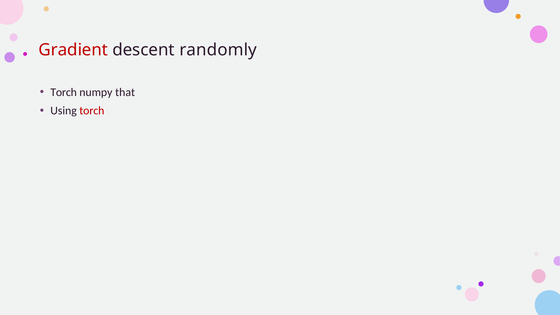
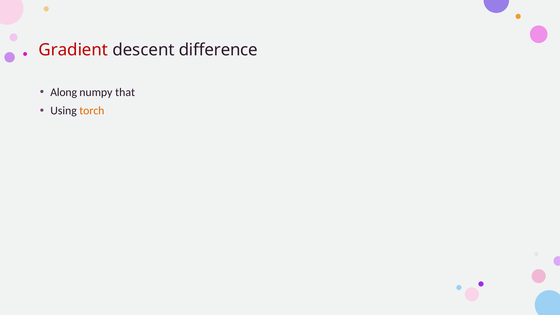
randomly: randomly -> difference (218, 50)
Torch: Torch -> Along (64, 92)
torch colour: red -> orange (92, 111)
